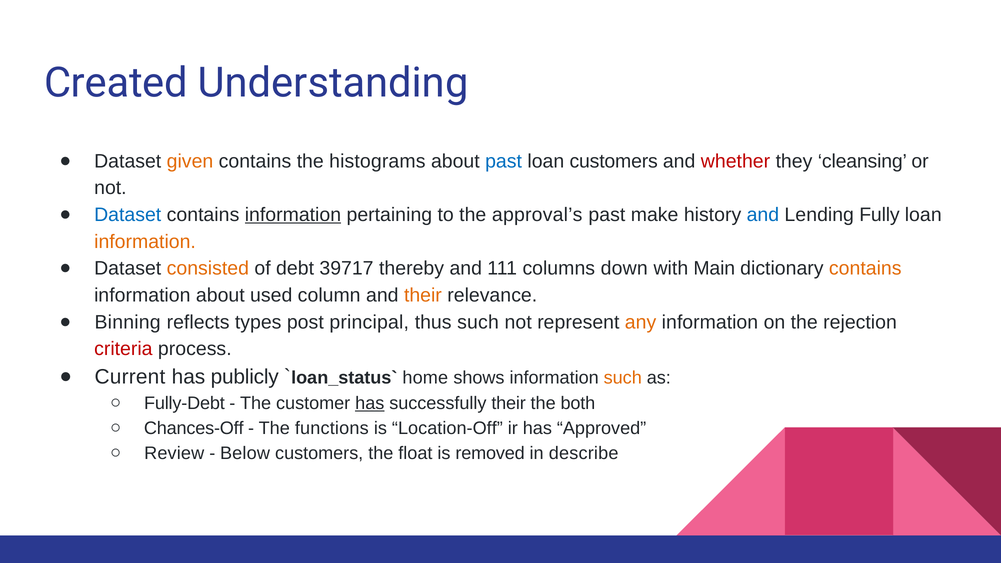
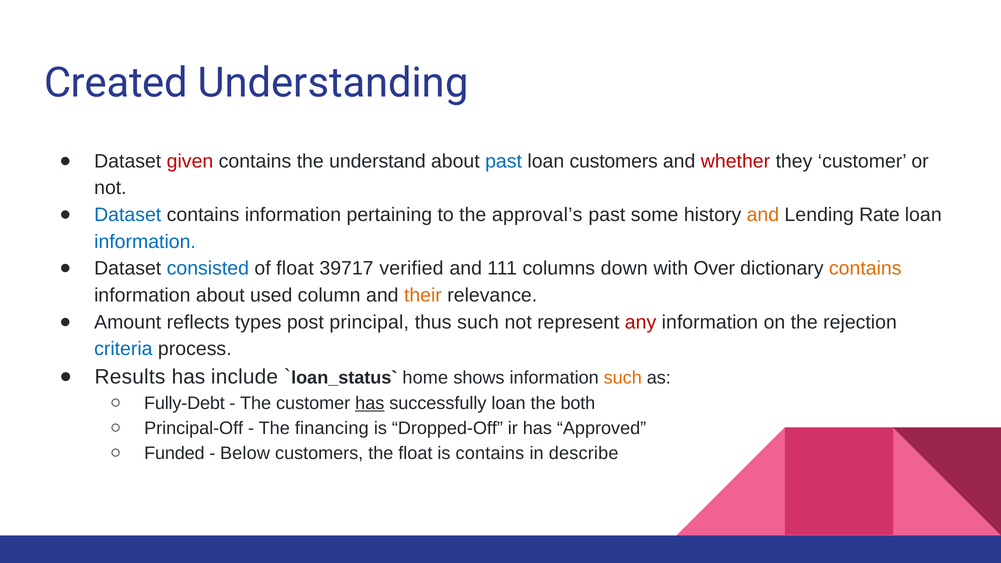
given colour: orange -> red (190, 161)
histograms: histograms -> understand (377, 161)
they cleansing: cleansing -> customer (862, 161)
information underline: present -> none (293, 215)
make: make -> some (655, 215)
and colour: blue -> orange (763, 215)
Fully: Fully -> Rate (879, 215)
information colour: orange -> blue (145, 242)
consisted colour: orange -> blue (208, 268)
of debt: debt -> float (295, 268)
thereby: thereby -> verified (411, 268)
Main: Main -> Over (714, 268)
Binning: Binning -> Amount (128, 322)
any colour: orange -> red (641, 322)
criteria colour: red -> blue (123, 349)
Current: Current -> Results (130, 377)
publicly: publicly -> include (245, 377)
successfully their: their -> loan (509, 403)
Chances-Off: Chances-Off -> Principal-Off (194, 428)
functions: functions -> financing (332, 428)
Location-Off: Location-Off -> Dropped-Off (447, 428)
Review: Review -> Funded (174, 453)
is removed: removed -> contains (490, 453)
